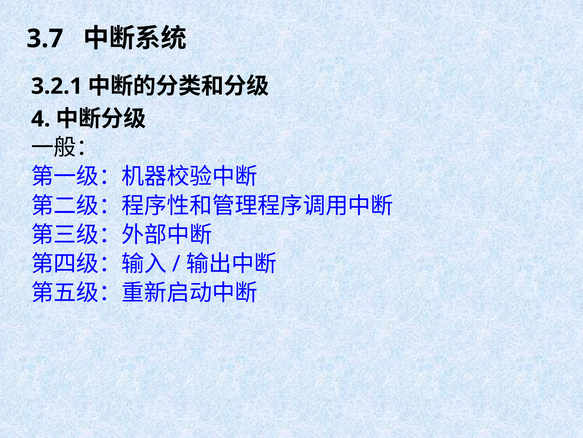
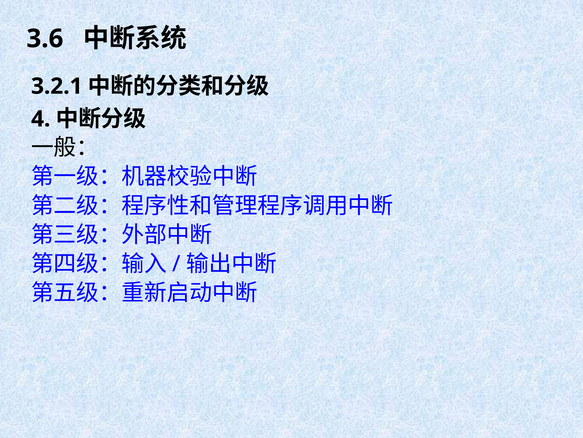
3.7: 3.7 -> 3.6 (45, 39)
